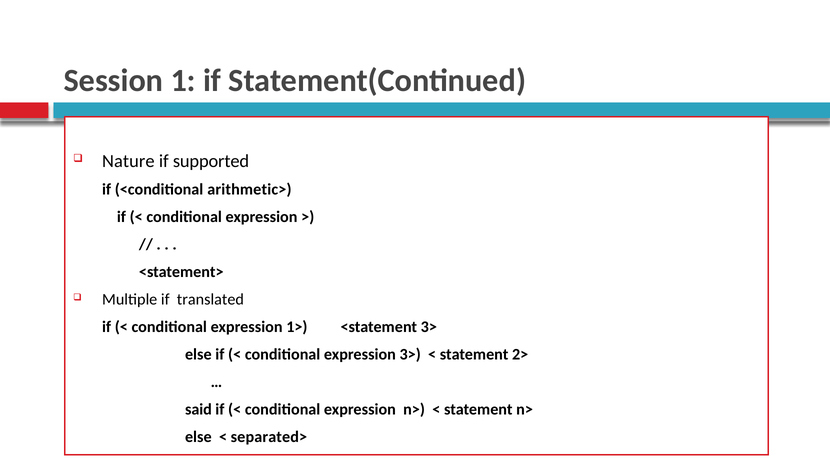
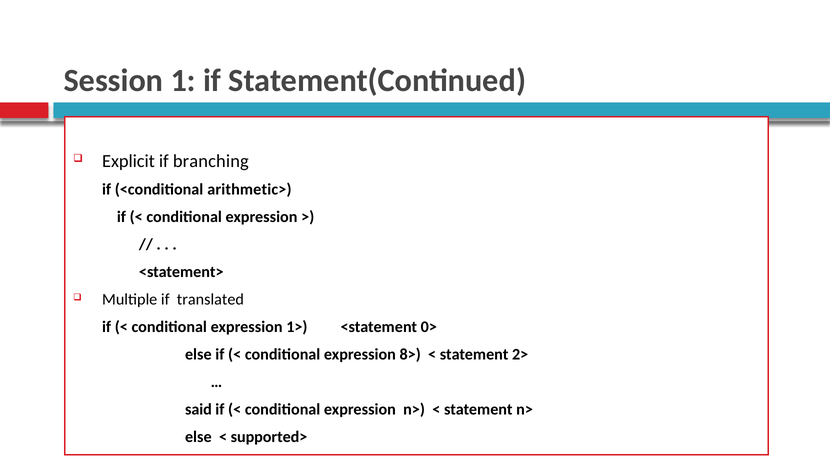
Nature: Nature -> Explicit (128, 161)
supported: supported -> branching (211, 161)
<statement 3>: 3> -> 0> (429, 327)
expression 3>: 3> -> 8> (410, 354)
separated>: separated> -> supported> (269, 437)
